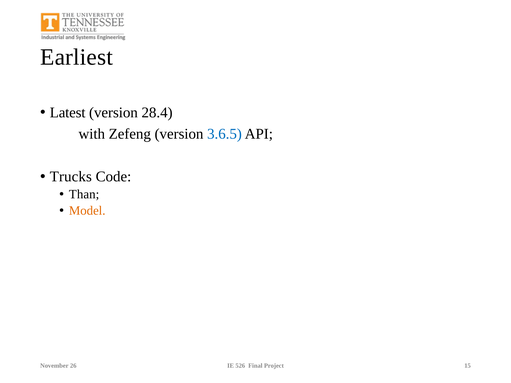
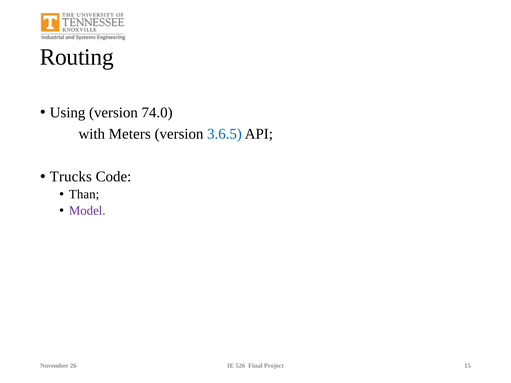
Earliest: Earliest -> Routing (77, 57)
Latest: Latest -> Using (68, 113)
28.4: 28.4 -> 74.0 (157, 113)
Zefeng: Zefeng -> Meters (130, 134)
Model colour: orange -> purple (87, 211)
